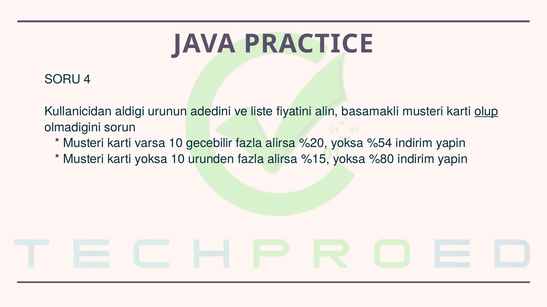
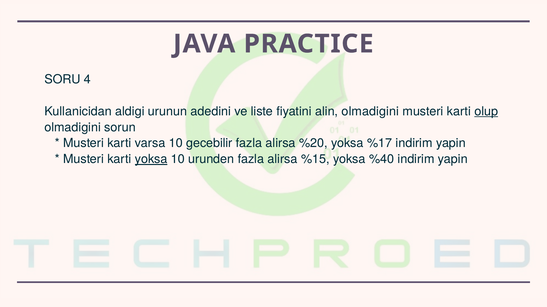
alin basamakli: basamakli -> olmadigini (370, 112)
%54: %54 -> %17 (380, 143)
yoksa underline: none -> present (151, 159)
%80: %80 -> %40 (382, 159)
